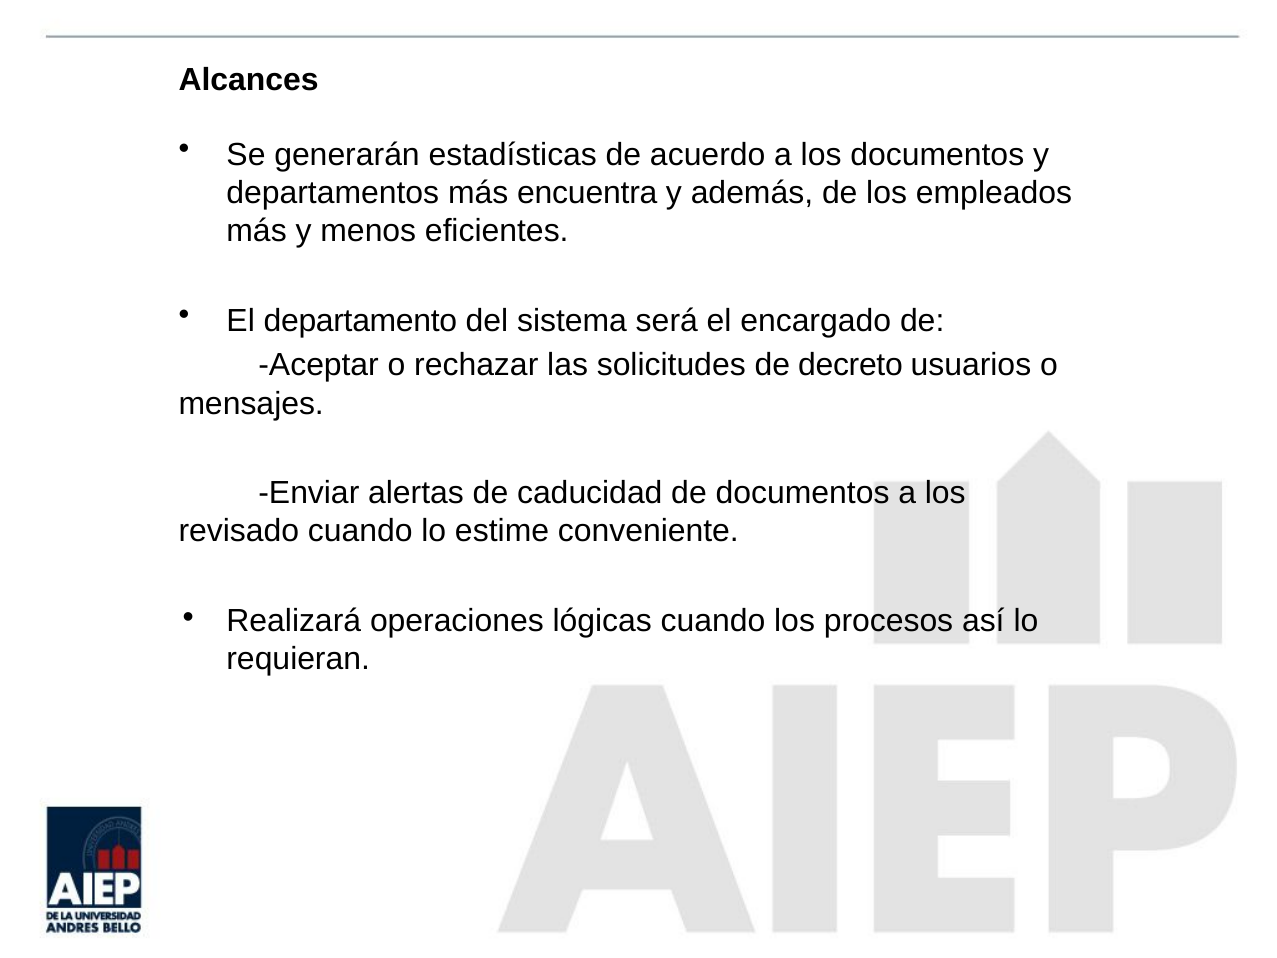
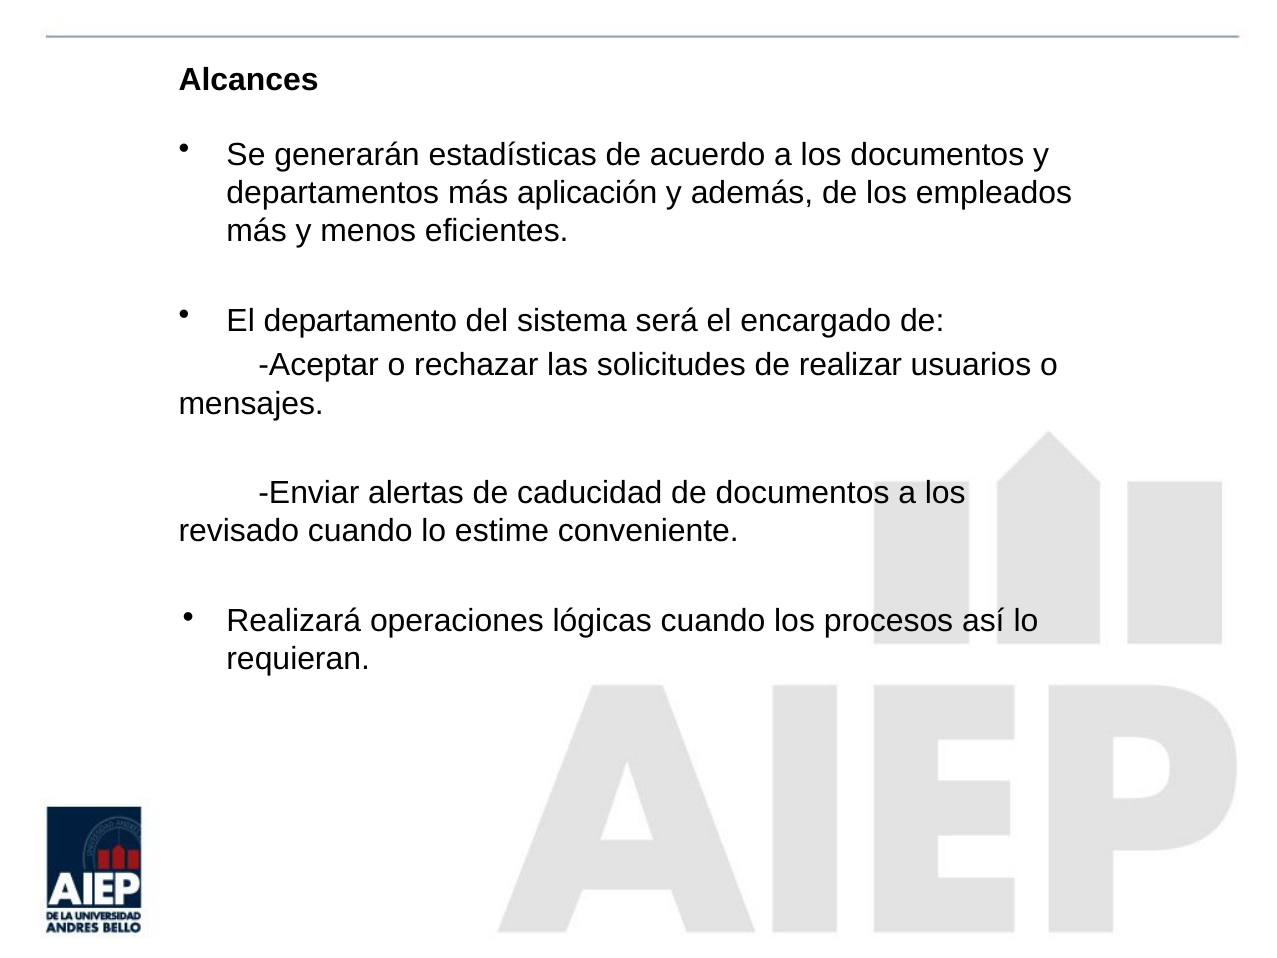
encuentra: encuentra -> aplicación (587, 193)
decreto: decreto -> realizar (850, 365)
